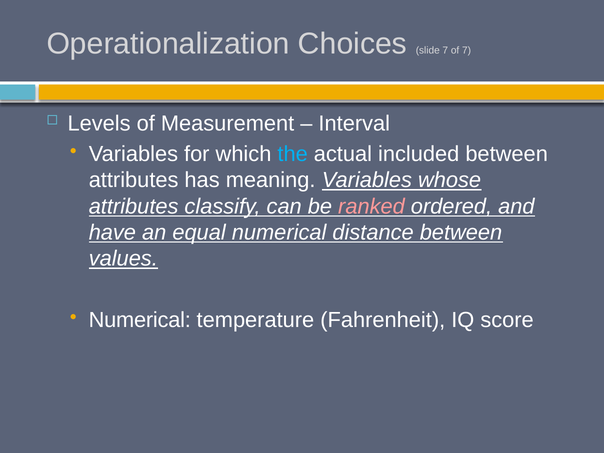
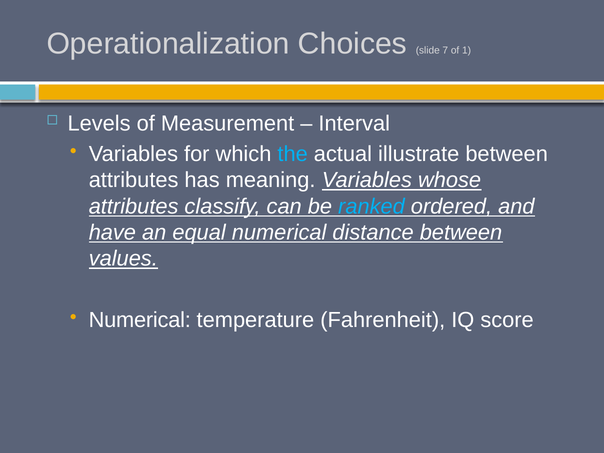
of 7: 7 -> 1 (467, 51)
included: included -> illustrate (419, 154)
ranked colour: pink -> light blue (371, 206)
